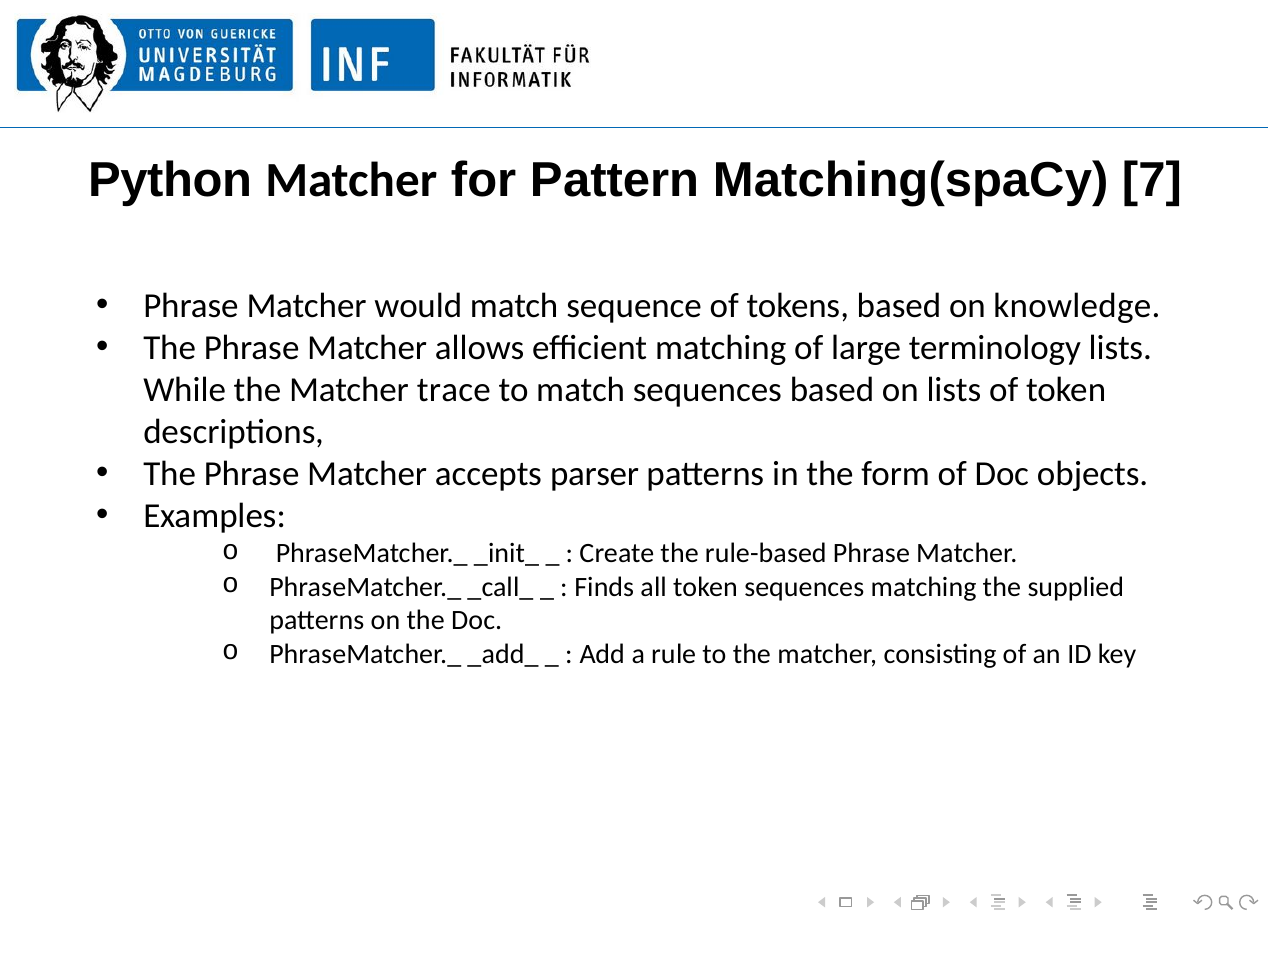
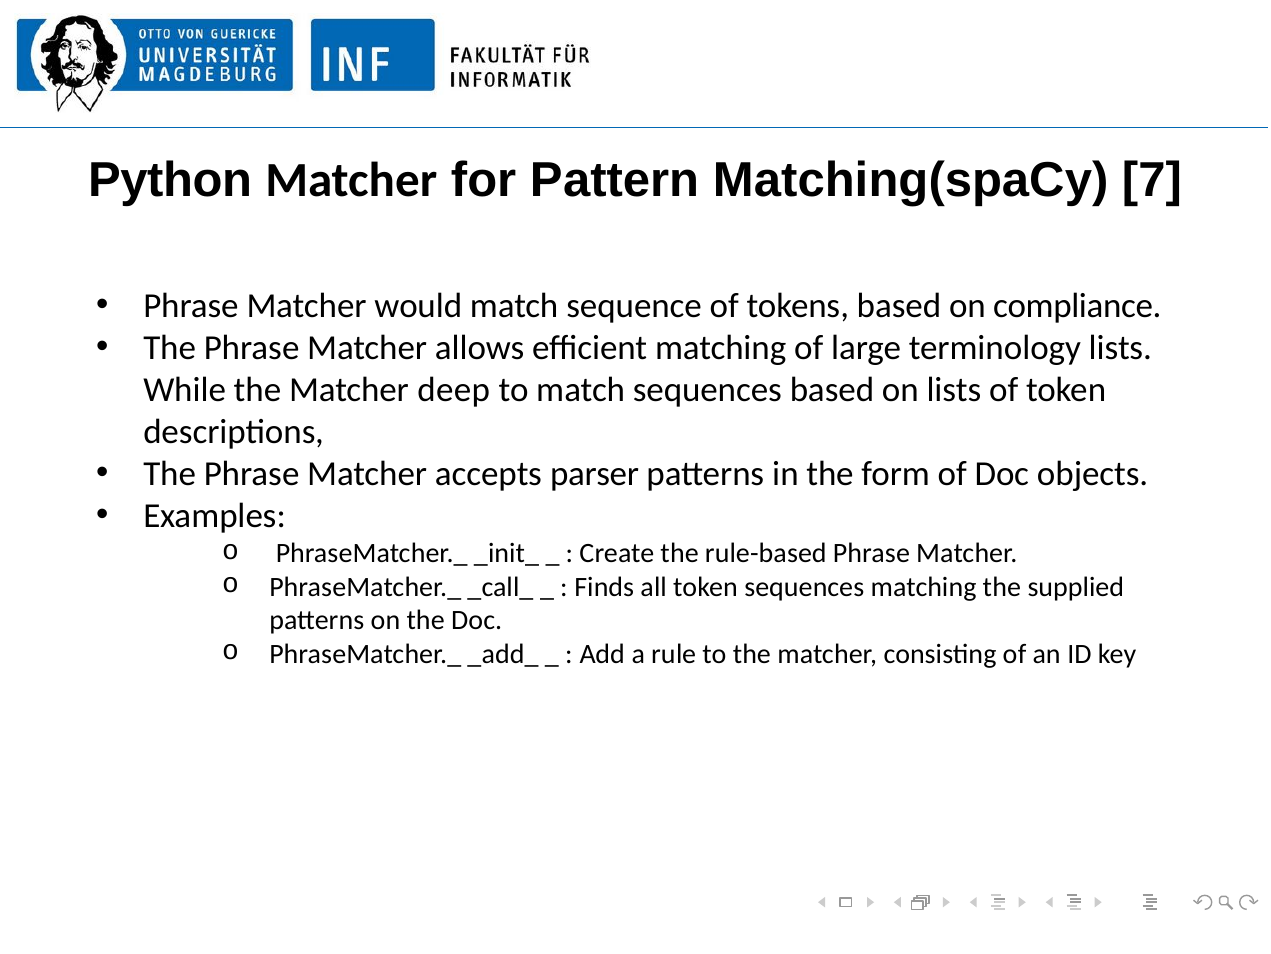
knowledge: knowledge -> compliance (1077, 306)
trace: trace -> deep (454, 390)
